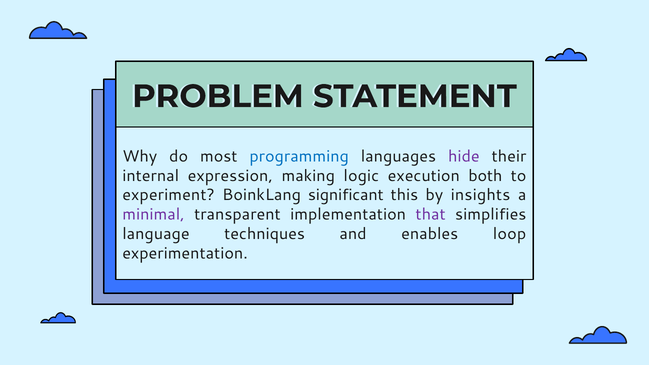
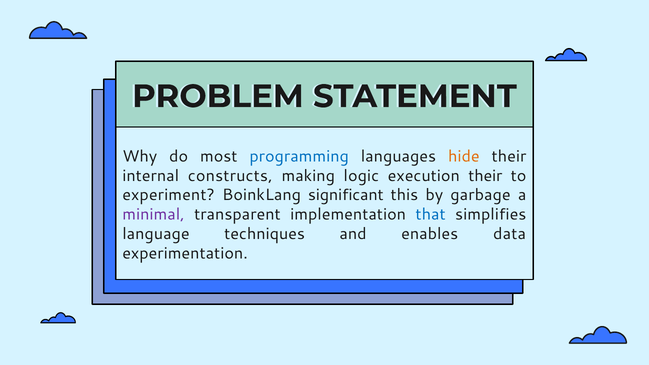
hide colour: purple -> orange (464, 156)
expression: expression -> constructs (230, 176)
execution both: both -> their (485, 176)
insights: insights -> garbage (481, 195)
that colour: purple -> blue (431, 215)
loop: loop -> data (510, 234)
